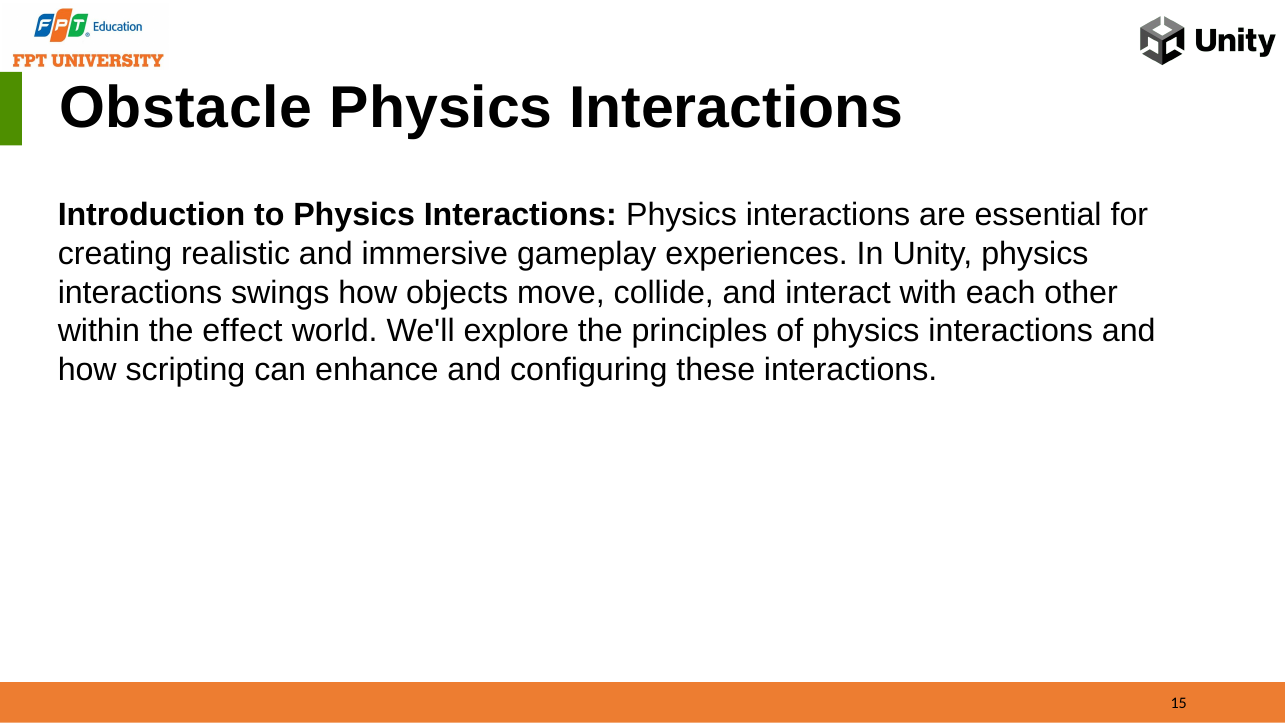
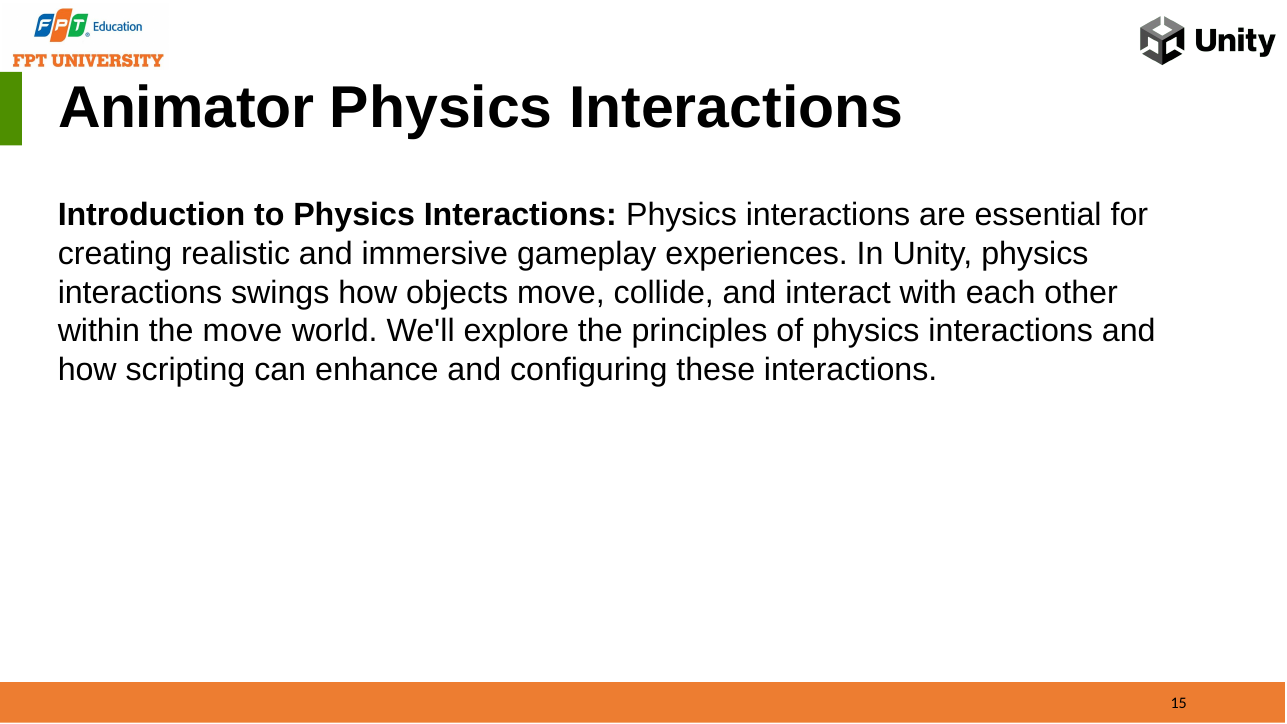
Obstacle: Obstacle -> Animator (186, 108)
the effect: effect -> move (243, 331)
